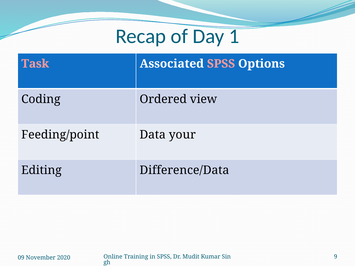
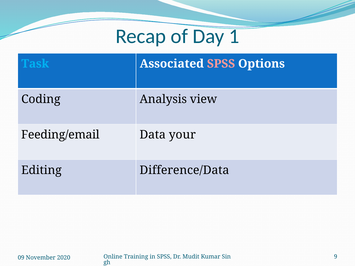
Task colour: pink -> light blue (35, 64)
Ordered: Ordered -> Analysis (163, 99)
Feeding/point: Feeding/point -> Feeding/email (60, 135)
